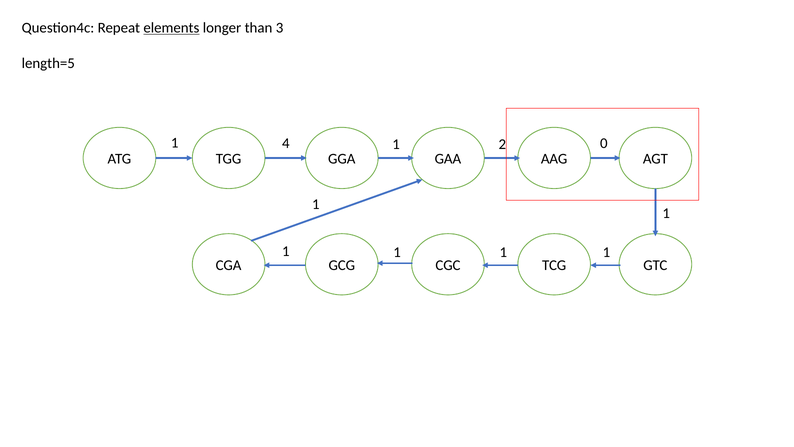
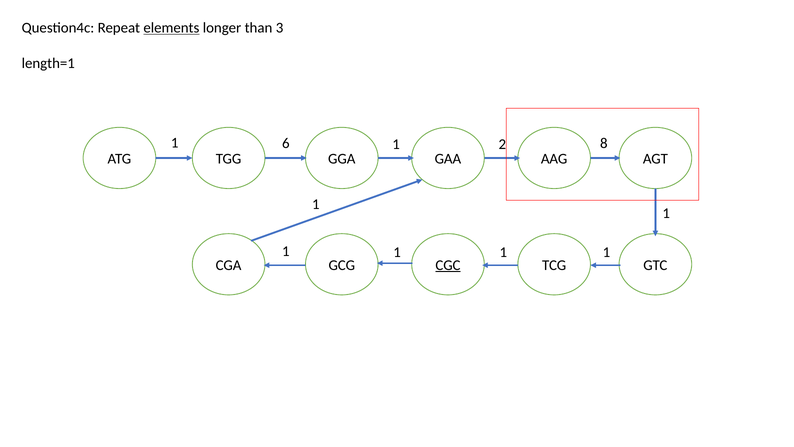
length=5: length=5 -> length=1 (48, 63)
4: 4 -> 6 (286, 143)
0: 0 -> 8 (604, 143)
CGC underline: none -> present (448, 265)
